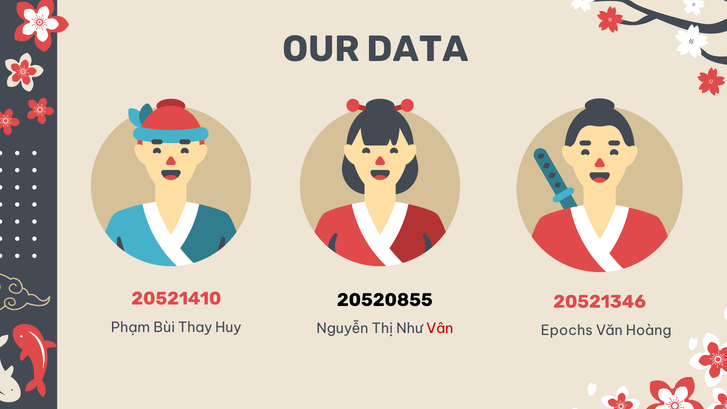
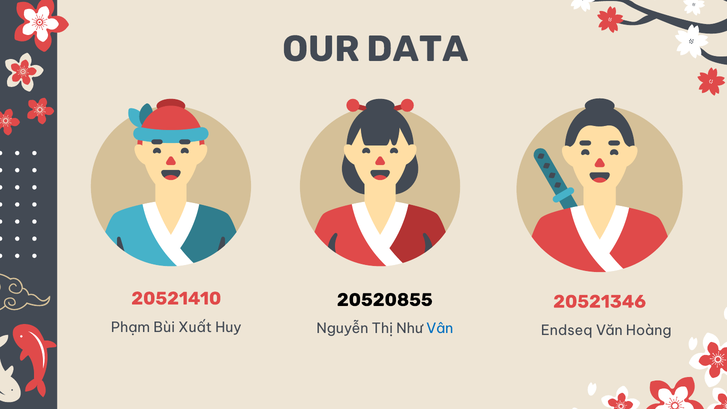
Thay: Thay -> Xuất (195, 327)
Vân colour: red -> blue (440, 329)
Epochs: Epochs -> Endseq (567, 331)
